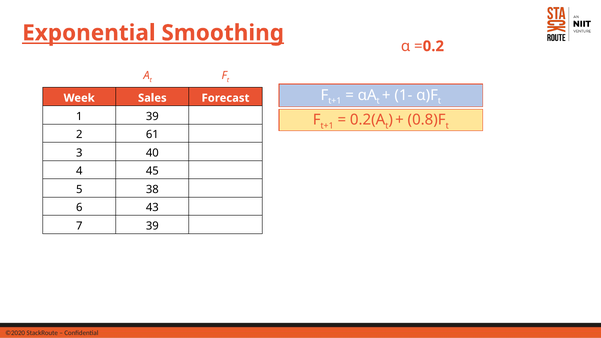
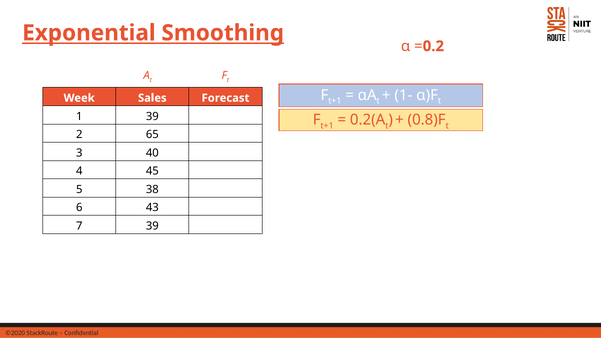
61: 61 -> 65 (152, 135)
